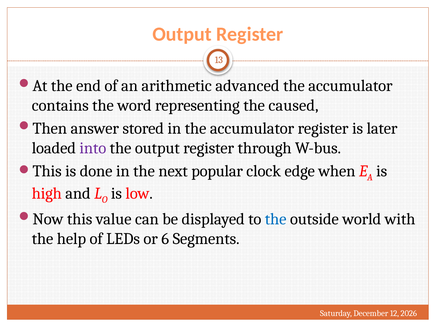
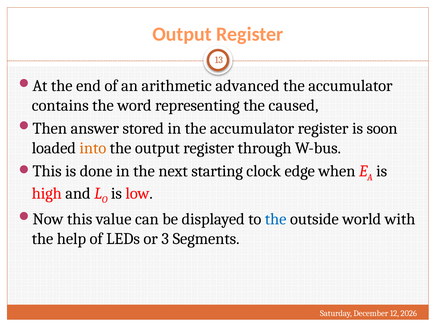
later: later -> soon (382, 128)
into colour: purple -> orange (93, 148)
popular: popular -> starting (217, 171)
6: 6 -> 3 (165, 239)
